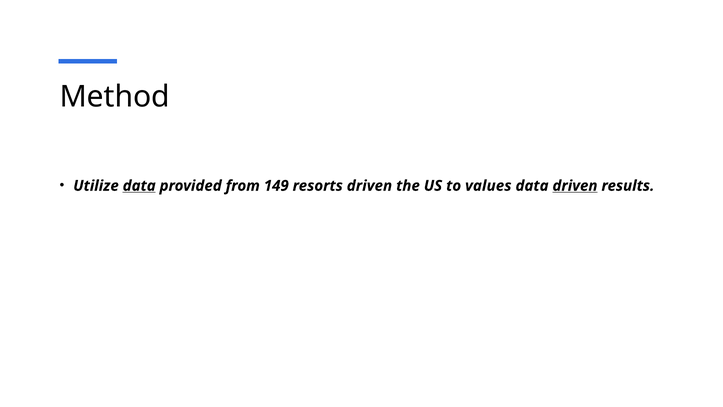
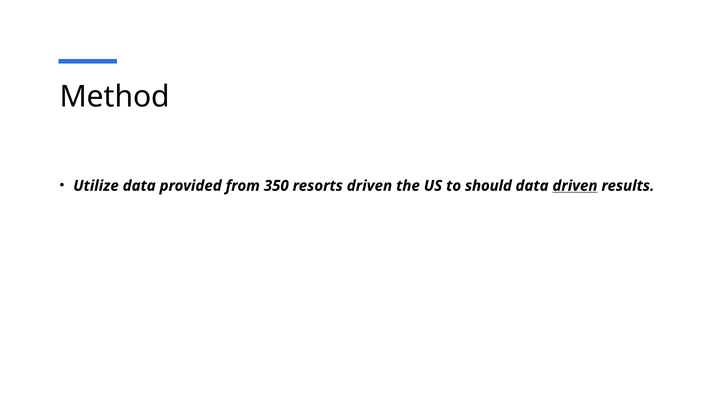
data underline: present -> none (139, 186)
149: 149 -> 350 (276, 186)
values: values -> should (488, 186)
